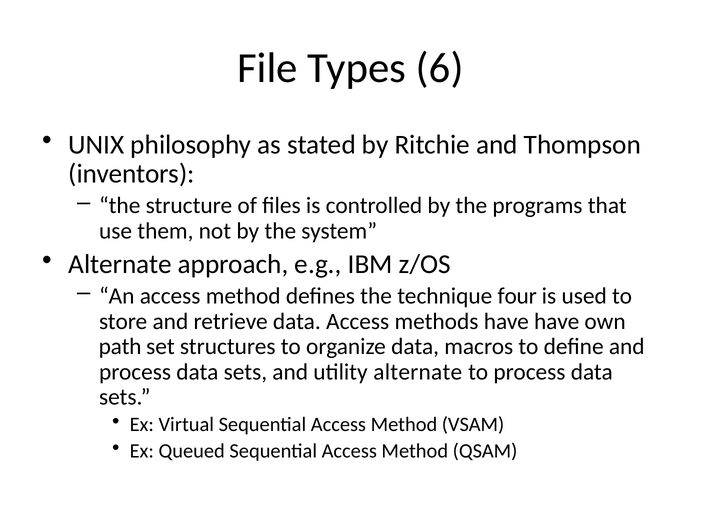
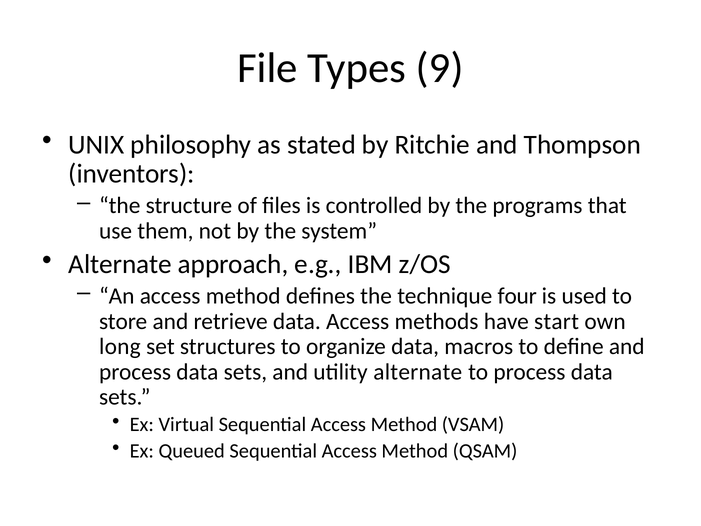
6: 6 -> 9 (440, 68)
have have: have -> start (557, 321)
path: path -> long (120, 347)
